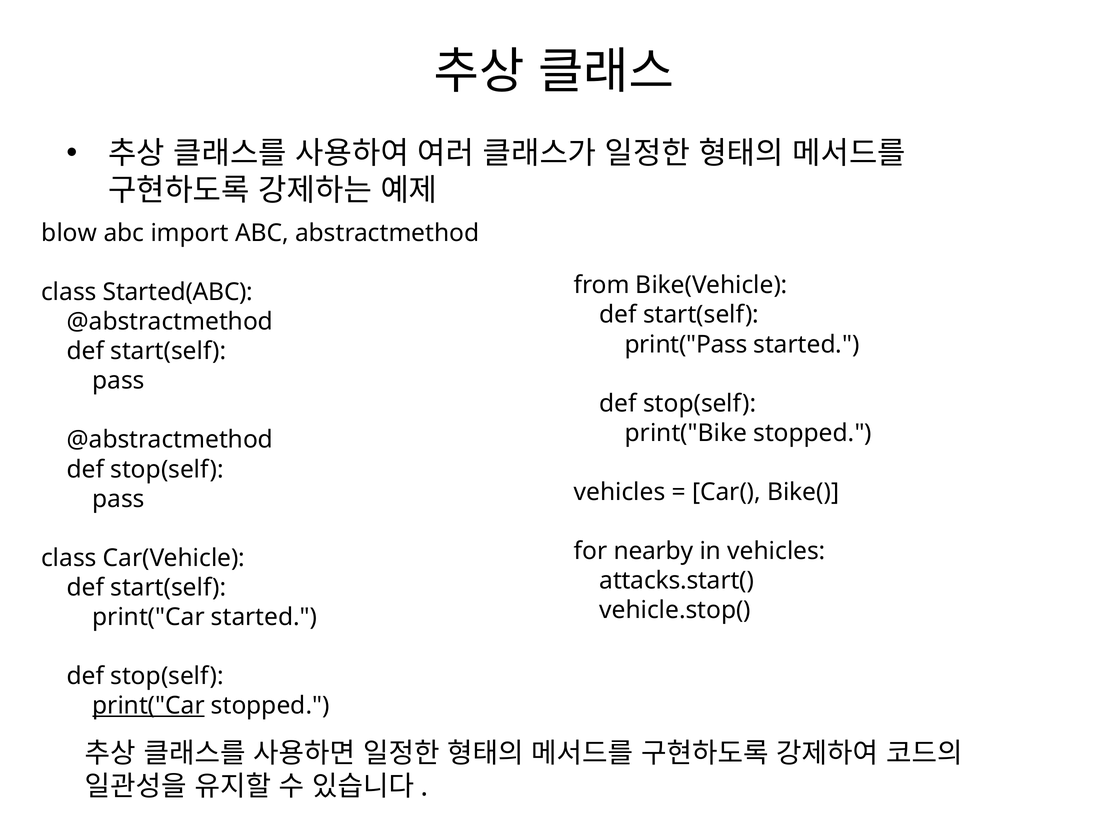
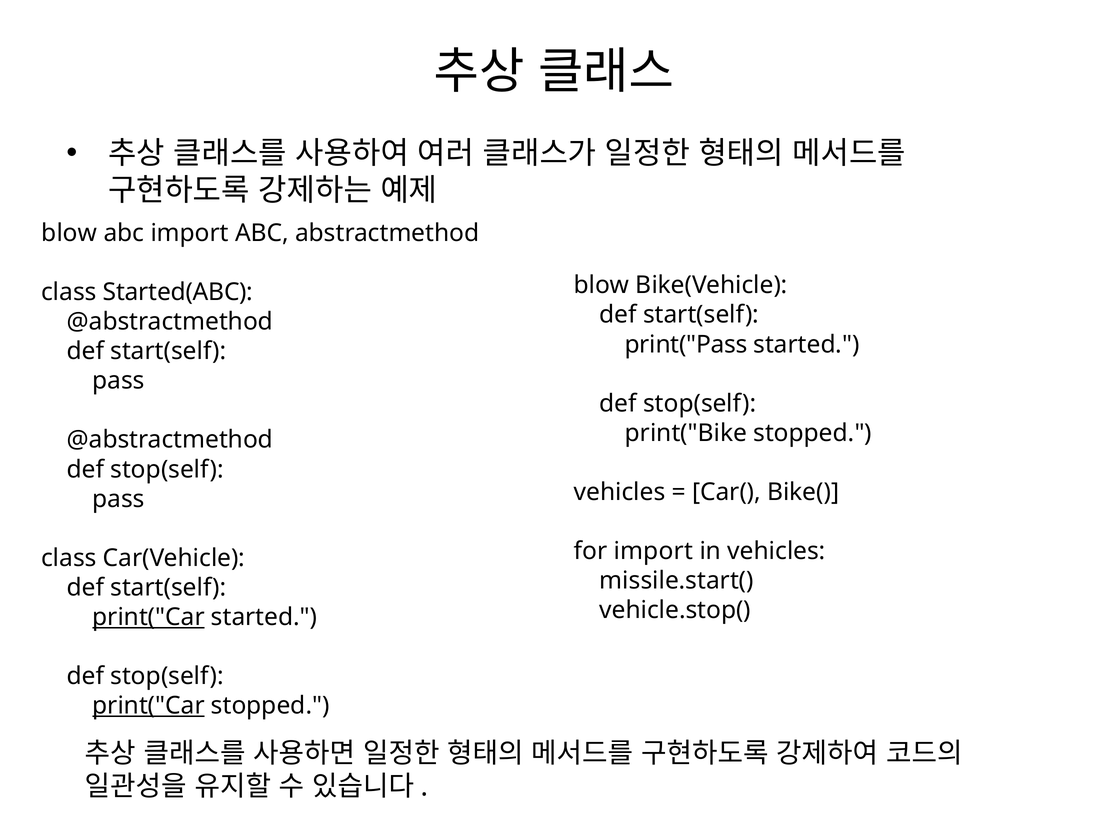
from: from -> blow (602, 285)
for nearby: nearby -> import (653, 551)
attacks.start(: attacks.start( -> missile.start( (677, 581)
print("Car underline: none -> present (148, 617)
